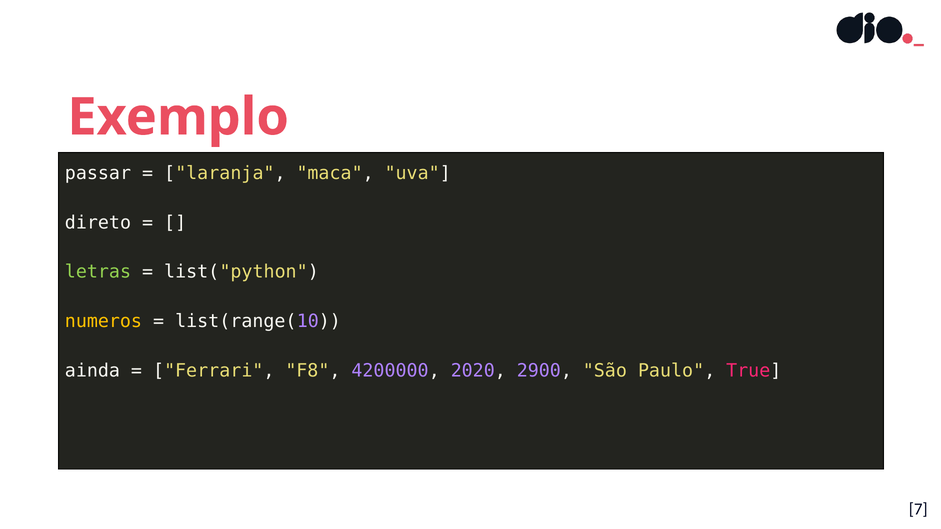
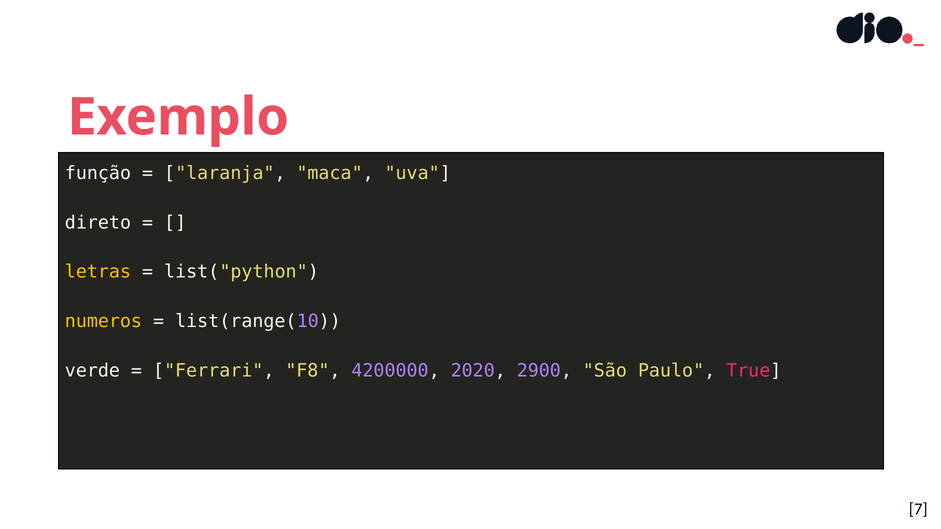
passar: passar -> função (98, 173)
letras colour: light green -> yellow (98, 272)
ainda: ainda -> verde (92, 371)
